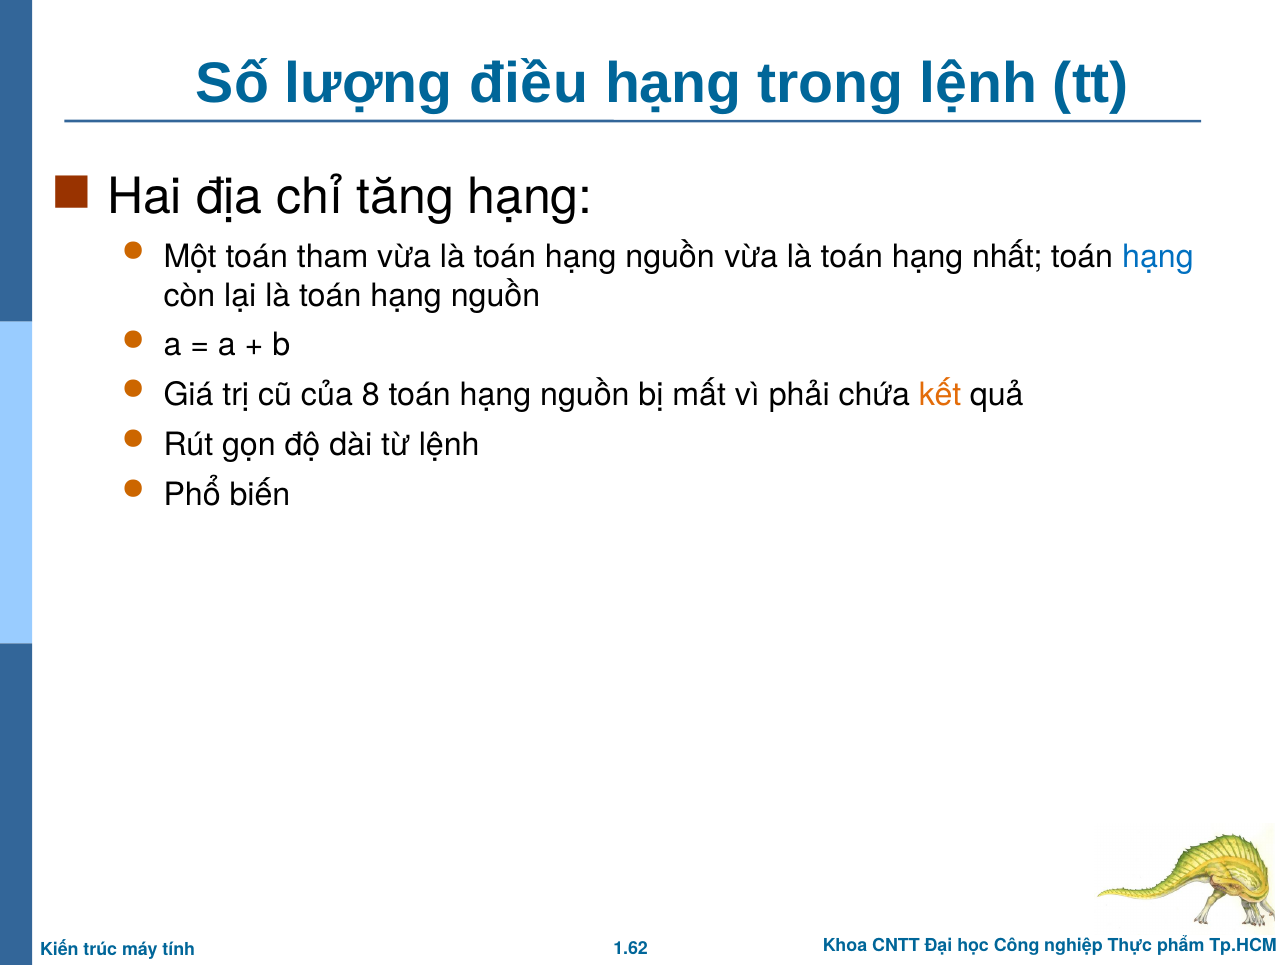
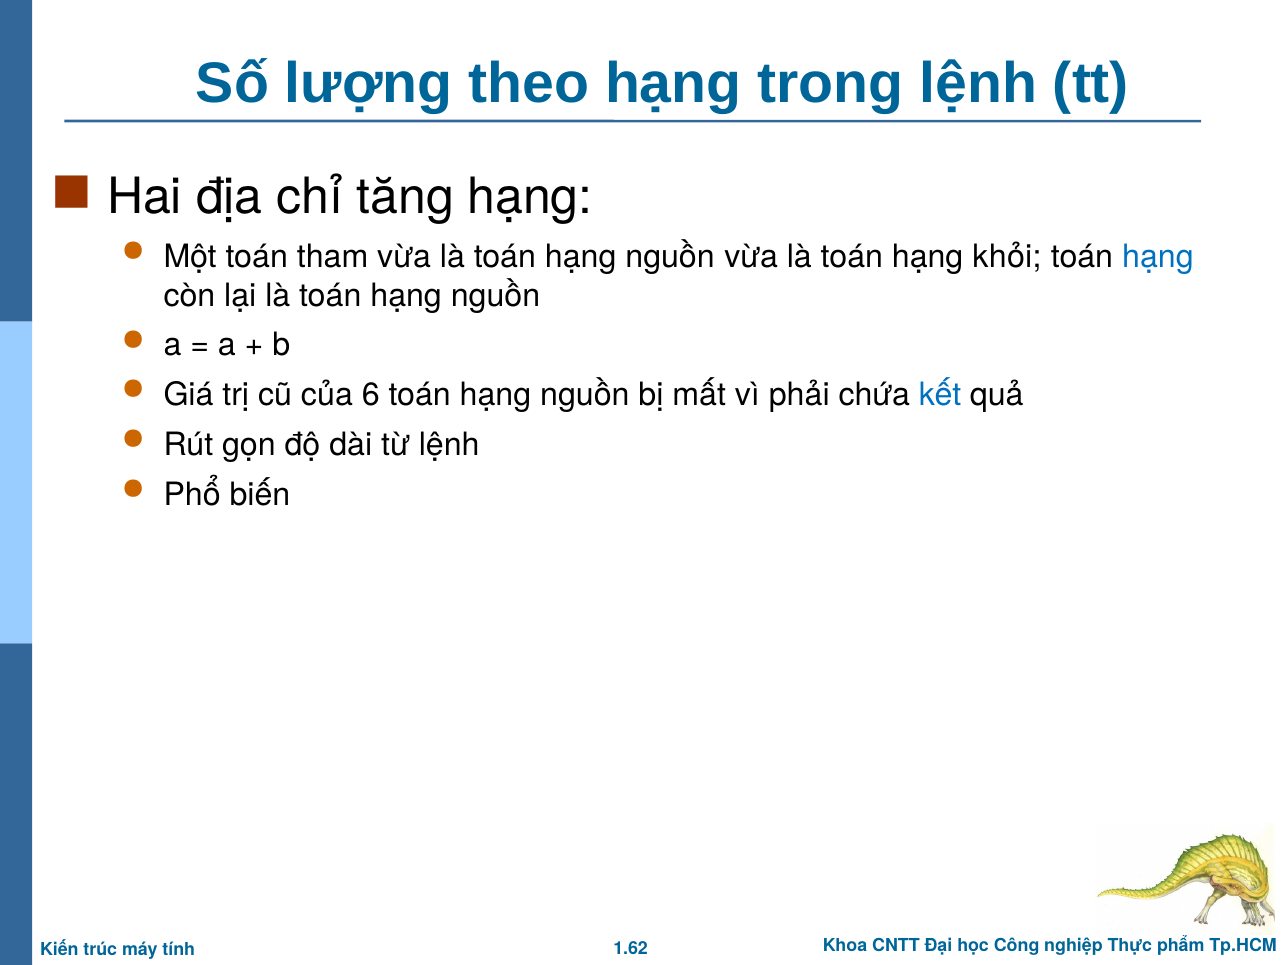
điều: điều -> theo (529, 83)
nhất: nhất -> khỏi (1007, 257)
8: 8 -> 6 (371, 395)
kết colour: orange -> blue (940, 395)
